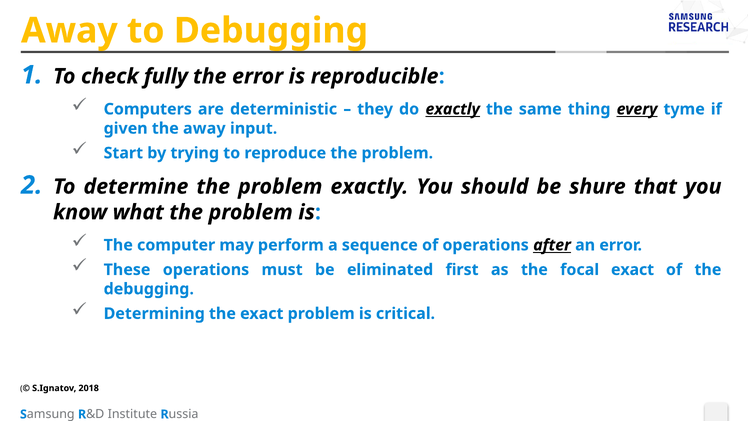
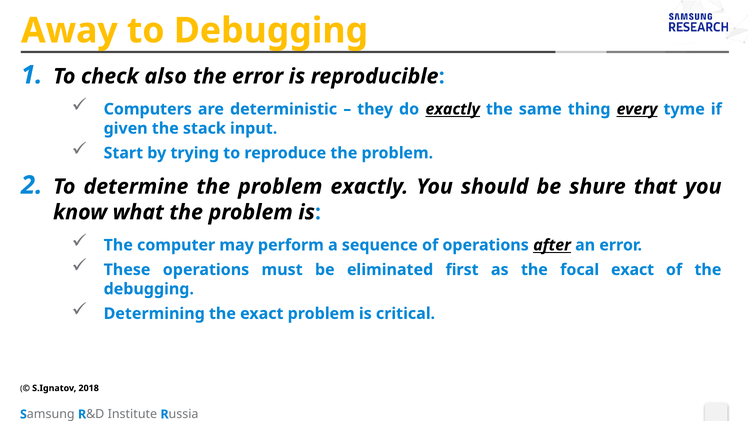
fully: fully -> also (166, 76)
the away: away -> stack (204, 128)
